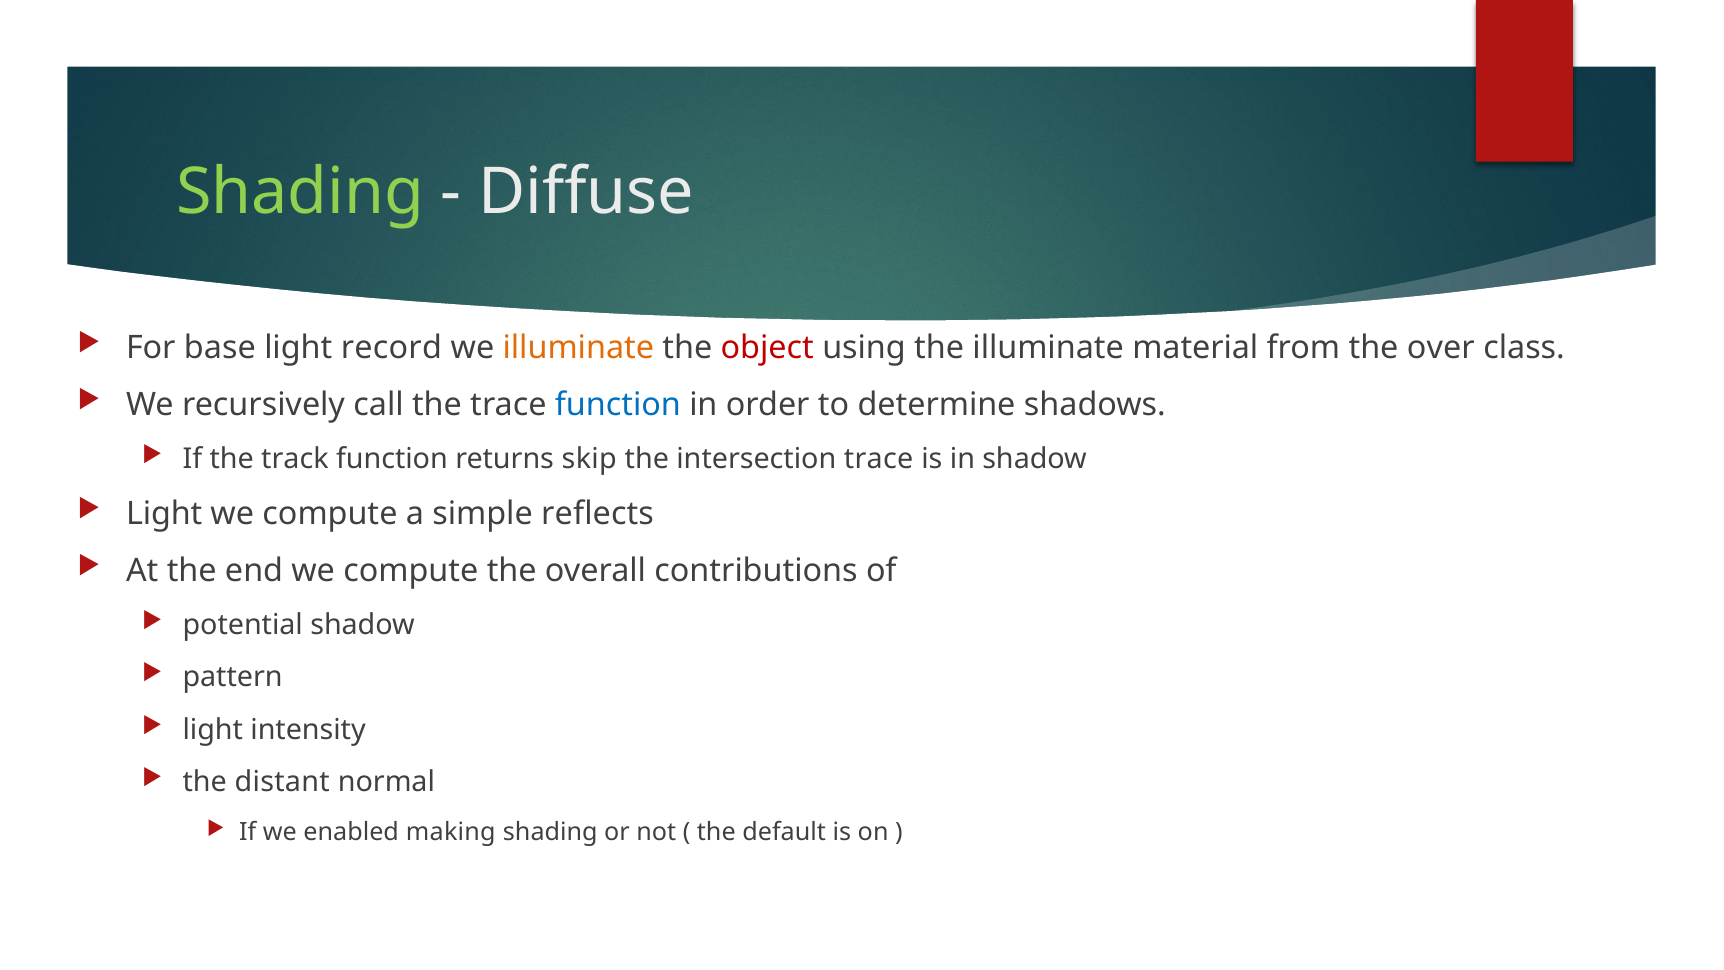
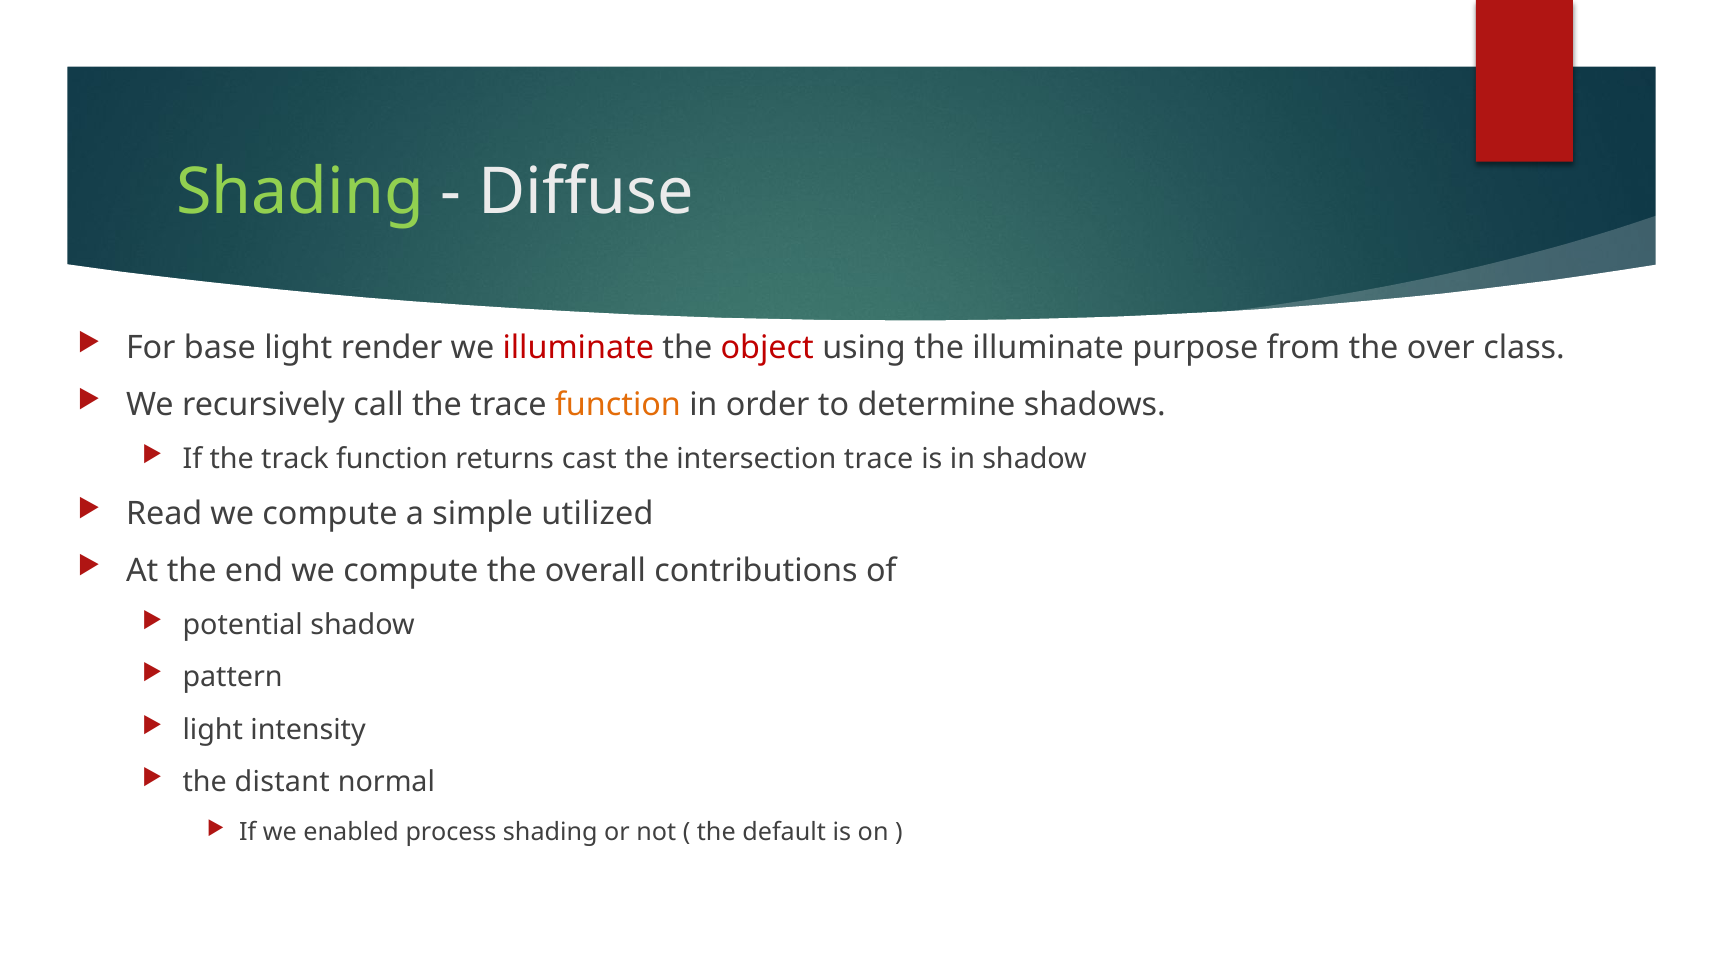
record: record -> render (392, 348)
illuminate colour: orange -> red (578, 348)
material: material -> purpose (1195, 348)
function colour: blue -> orange (618, 404)
skip: skip -> cast (589, 459)
Light: Light -> Read (164, 514)
reflects: reflects -> utilized (597, 514)
making: making -> process (451, 832)
